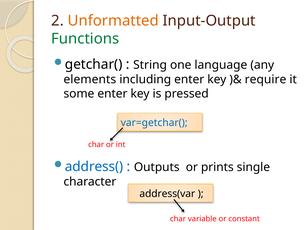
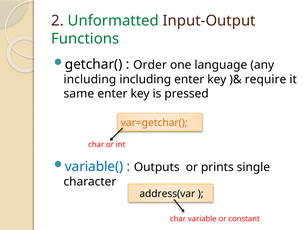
Unformatted colour: orange -> green (113, 21)
String: String -> Order (150, 65)
elements: elements -> including (90, 80)
some: some -> same (79, 94)
var=getchar( colour: blue -> orange (154, 123)
address(: address( -> variable( (94, 167)
